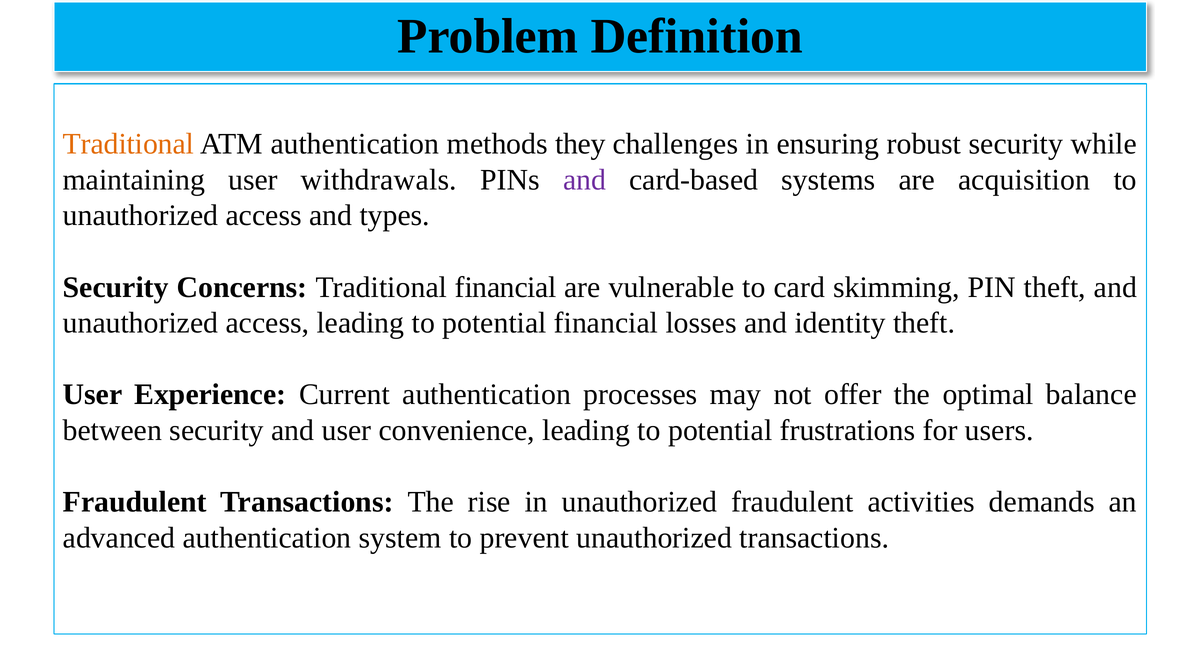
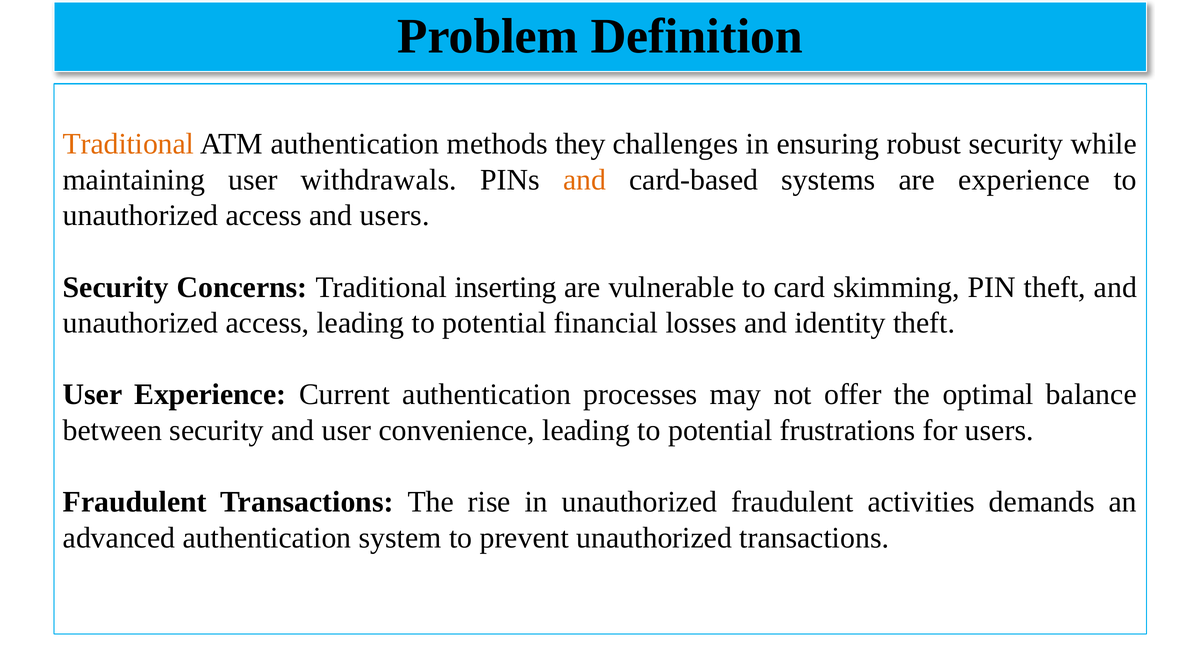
and colour: purple -> orange (585, 180)
are acquisition: acquisition -> experience (1024, 180)
and types: types -> users (395, 215)
Traditional financial: financial -> inserting (506, 287)
